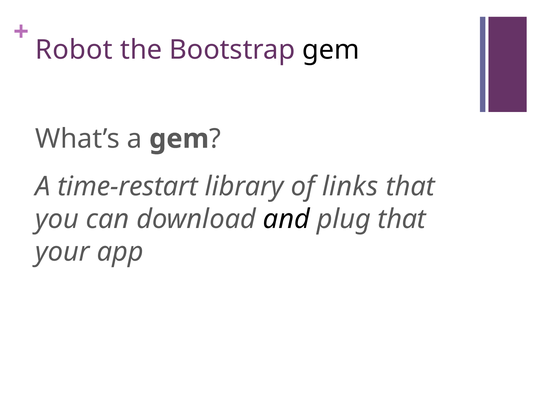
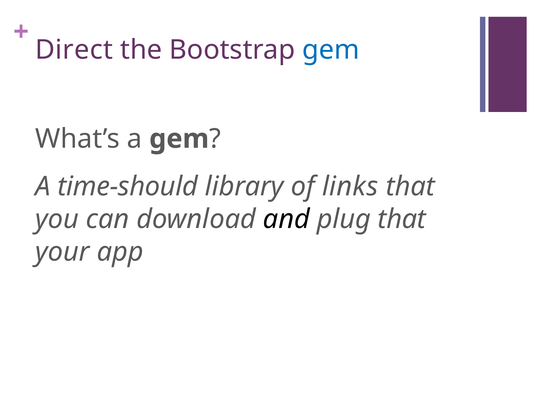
Robot: Robot -> Direct (74, 50)
gem colour: black -> blue (331, 50)
time-restart: time-restart -> time-should (128, 187)
